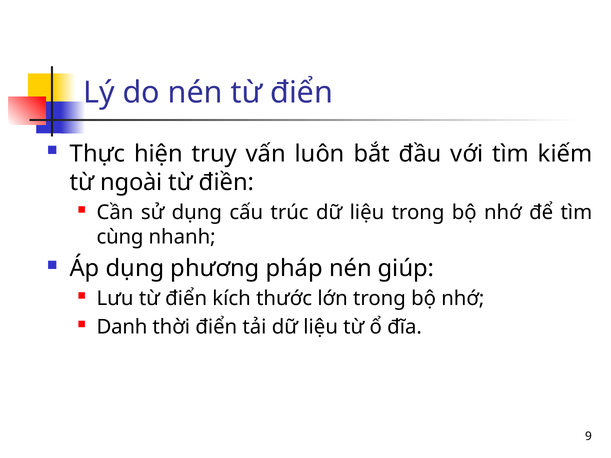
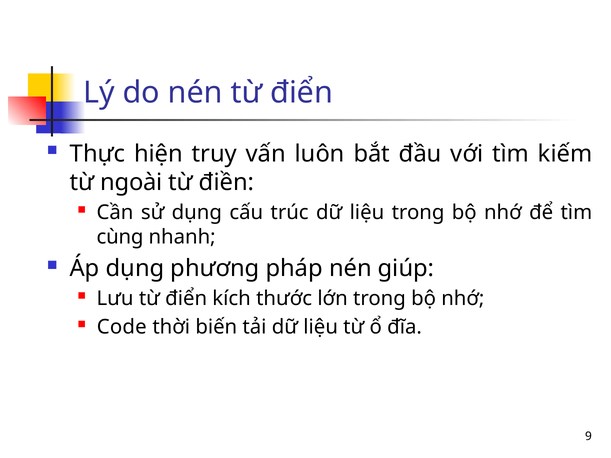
Danh: Danh -> Code (122, 327)
thời điển: điển -> biến (216, 327)
